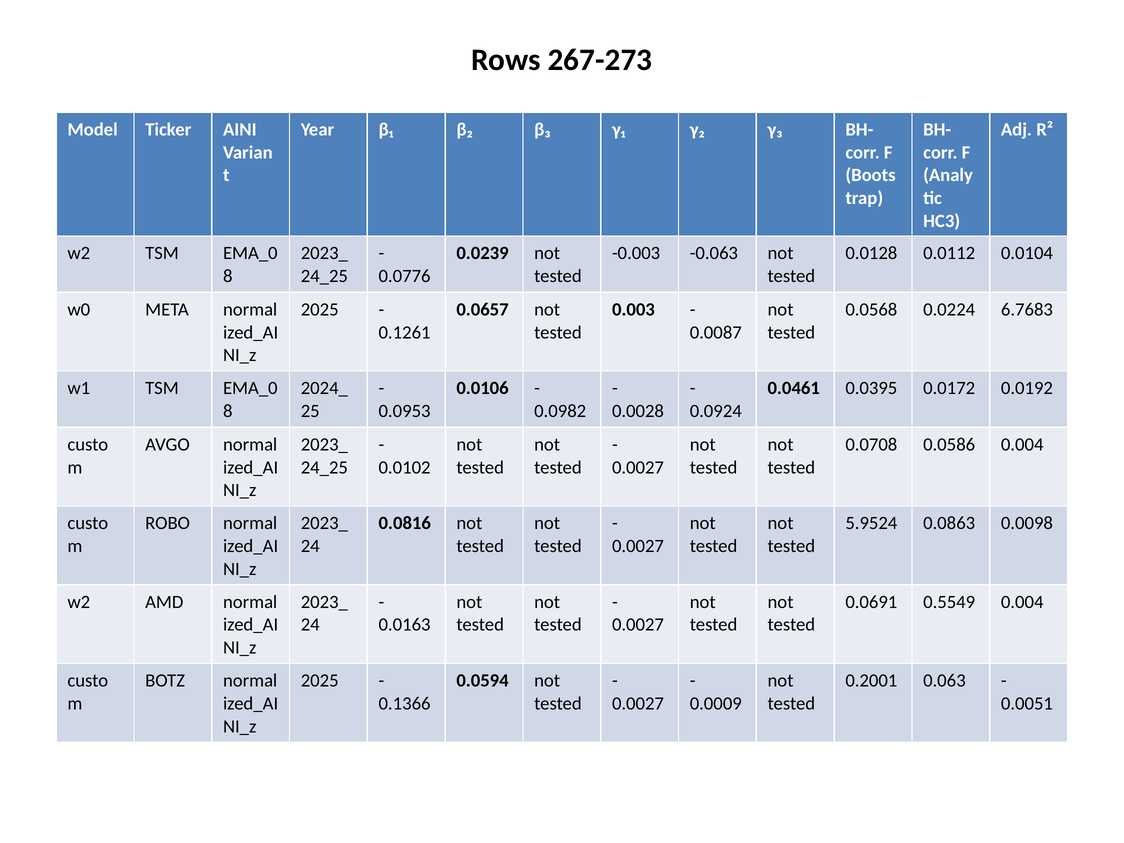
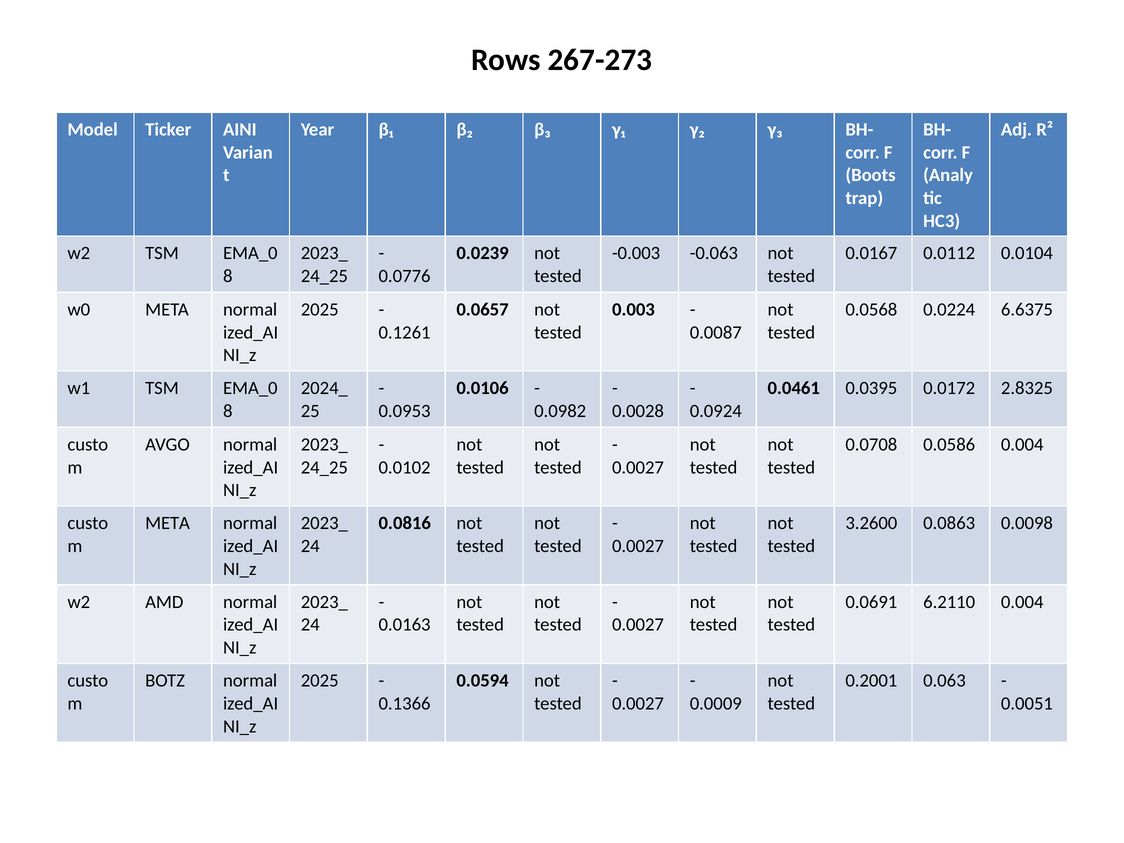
0.0128: 0.0128 -> 0.0167 (871, 253)
6.7683: 6.7683 -> 6.6375 (1027, 310)
0.0192: 0.0192 -> 2.8325 (1027, 388)
ROBO: ROBO -> META (168, 523)
5.9524: 5.9524 -> 3.2600 (871, 523)
0.5549: 0.5549 -> 6.2110 (949, 602)
